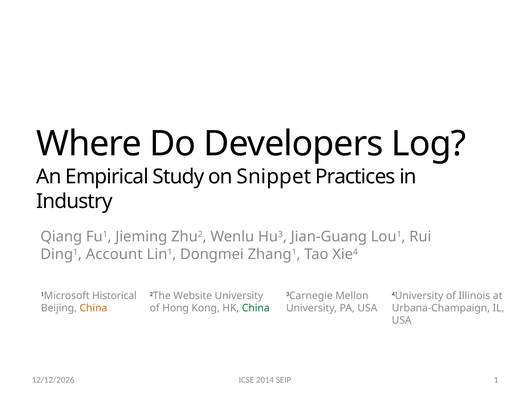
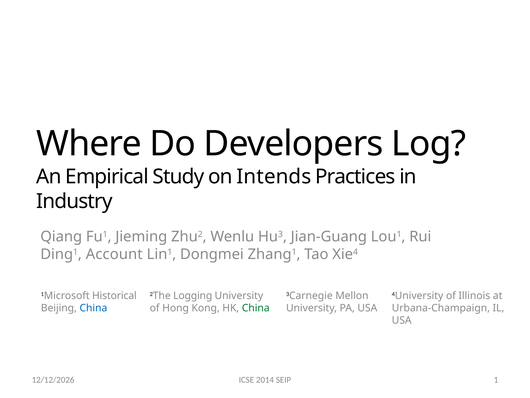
Snippet: Snippet -> Intends (274, 176)
Website: Website -> Logging (193, 295)
China colour: orange -> blue (93, 308)
